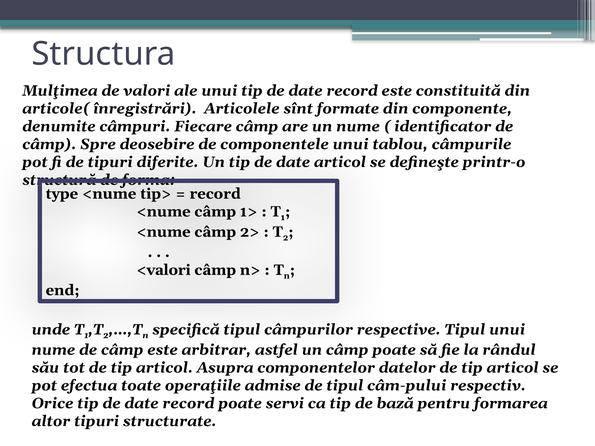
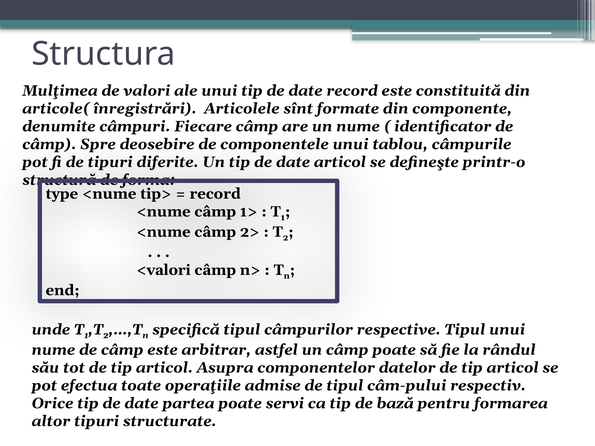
record: record -> partea (188, 404)
